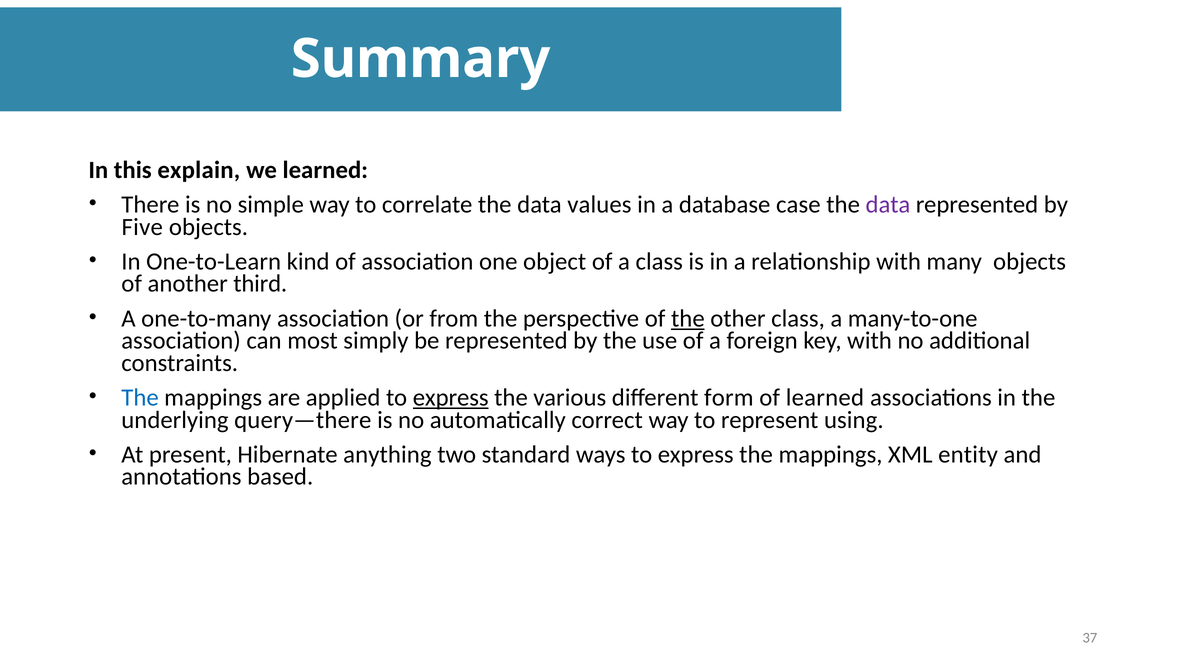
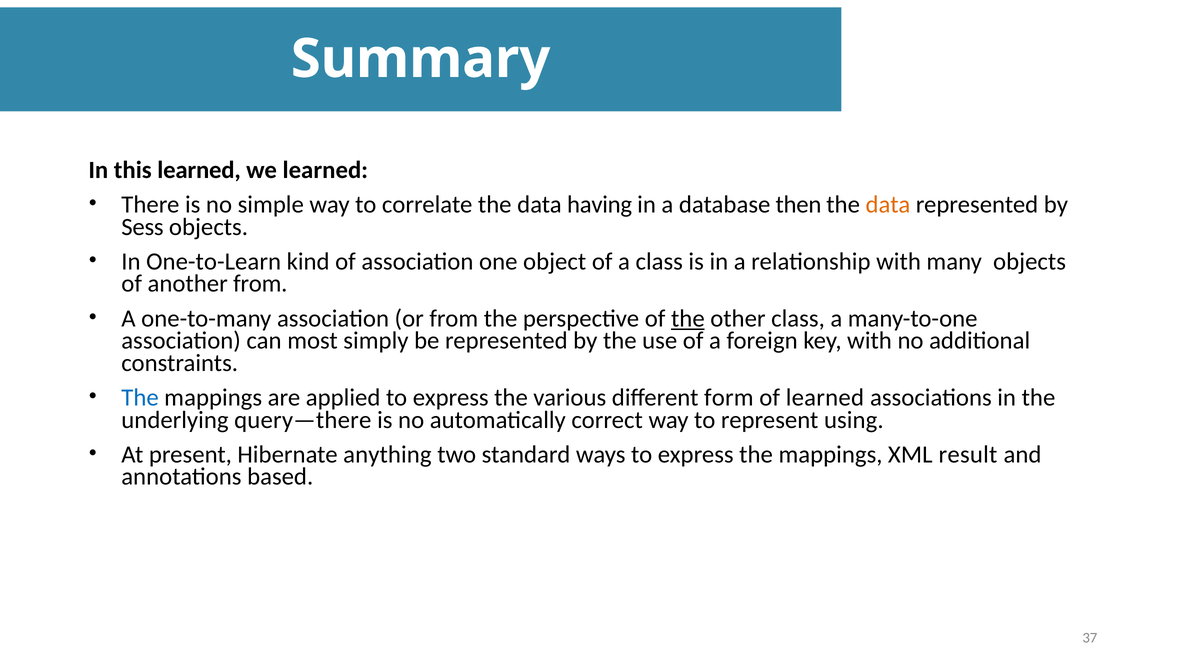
this explain: explain -> learned (199, 170)
values: values -> having (600, 205)
case: case -> then (799, 205)
data colour: purple -> orange (888, 205)
Five: Five -> Sess (142, 227)
another third: third -> from (260, 284)
express underline: present -> none (451, 398)
entity: entity -> result (968, 455)
